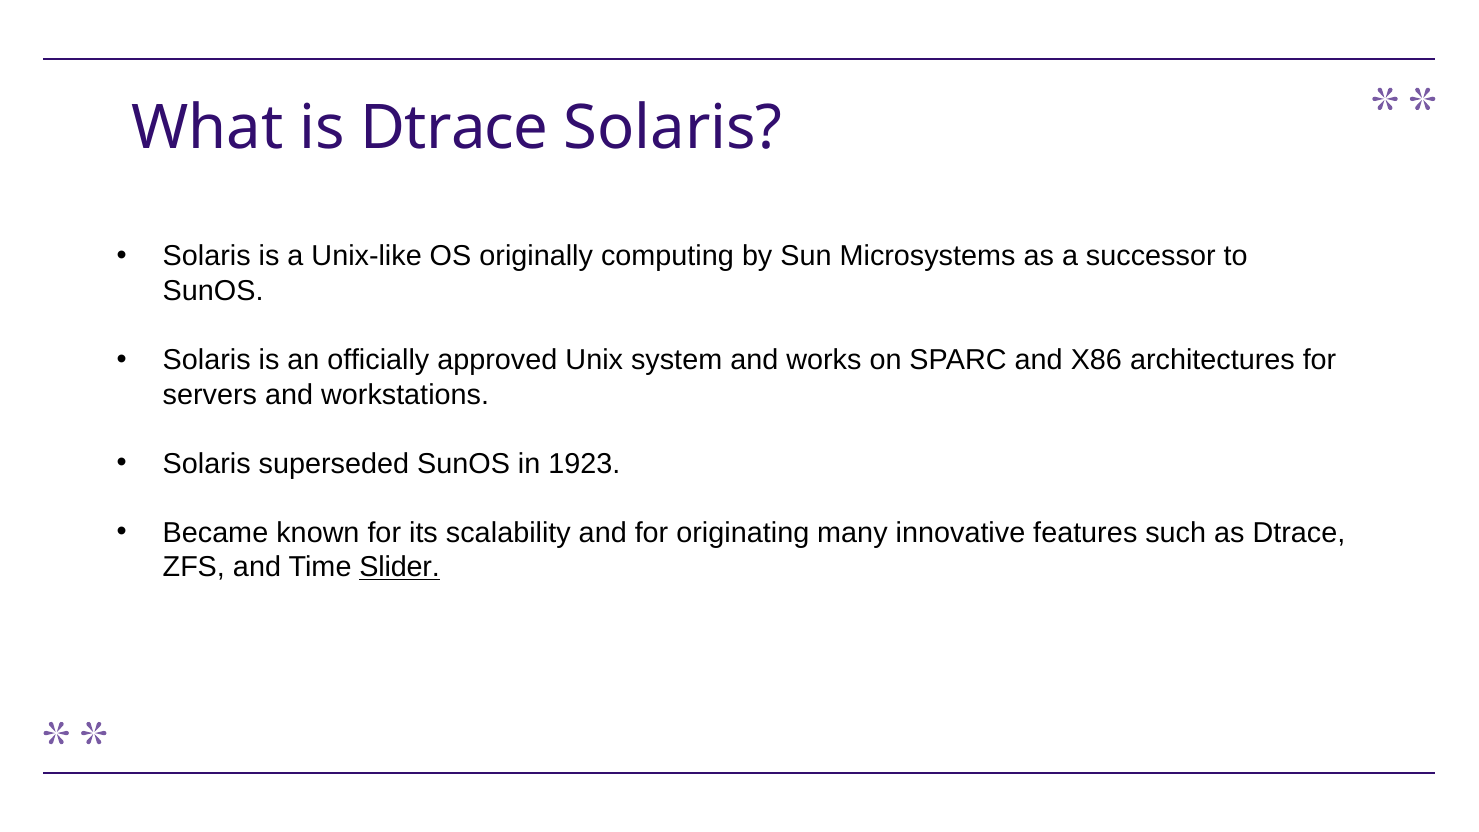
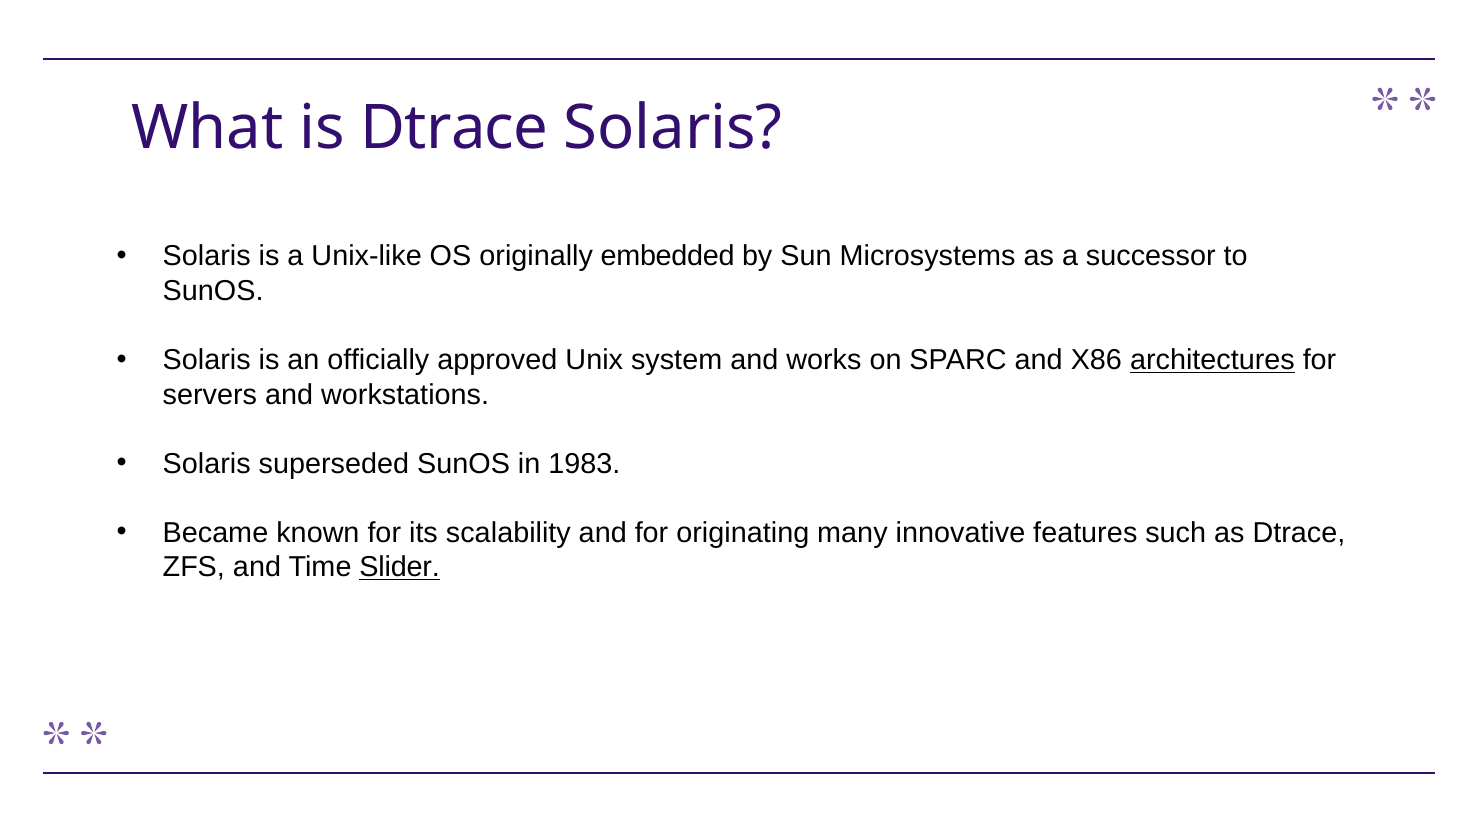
computing: computing -> embedded (668, 256)
architectures underline: none -> present (1212, 360)
1923: 1923 -> 1983 (584, 464)
